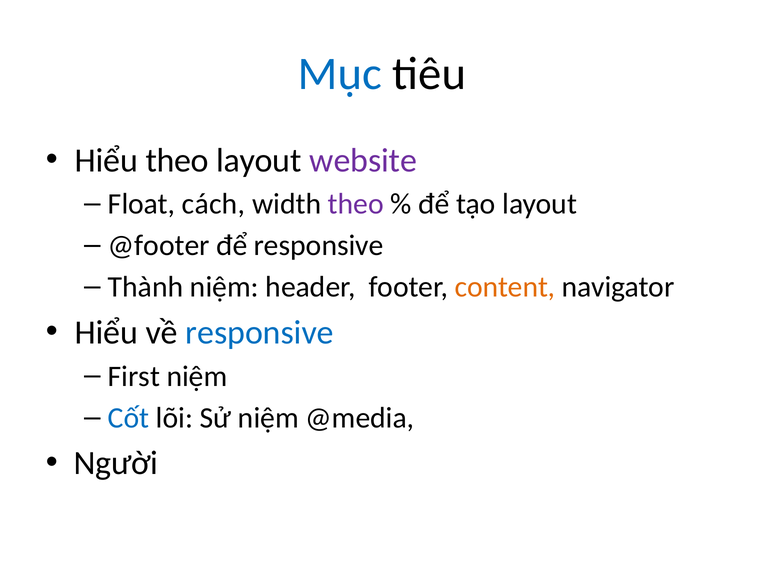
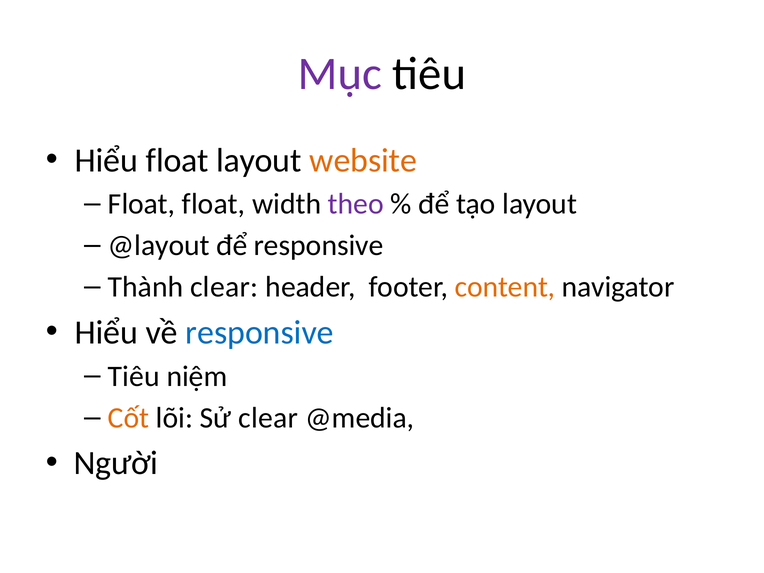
Mục colour: blue -> purple (340, 74)
Hiểu theo: theo -> float (177, 160)
website colour: purple -> orange (363, 160)
Float cách: cách -> float (214, 204)
@footer: @footer -> @layout (159, 246)
Thành niệm: niệm -> clear (224, 287)
First: First -> Tiêu (134, 376)
Cốt colour: blue -> orange (129, 418)
Sử niệm: niệm -> clear (268, 418)
